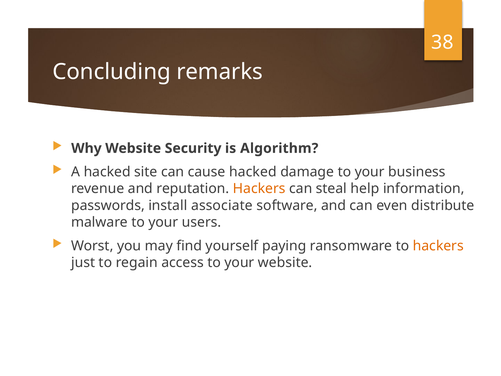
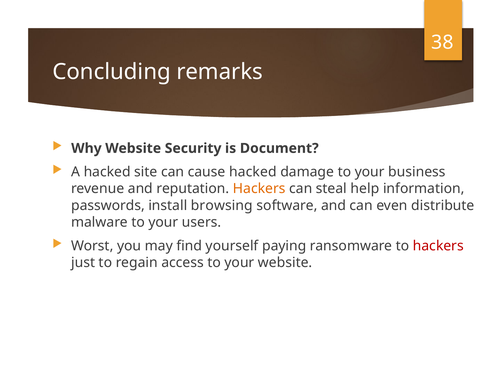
Algorithm: Algorithm -> Document (279, 148)
associate: associate -> browsing (222, 205)
hackers colour: orange -> red (438, 246)
